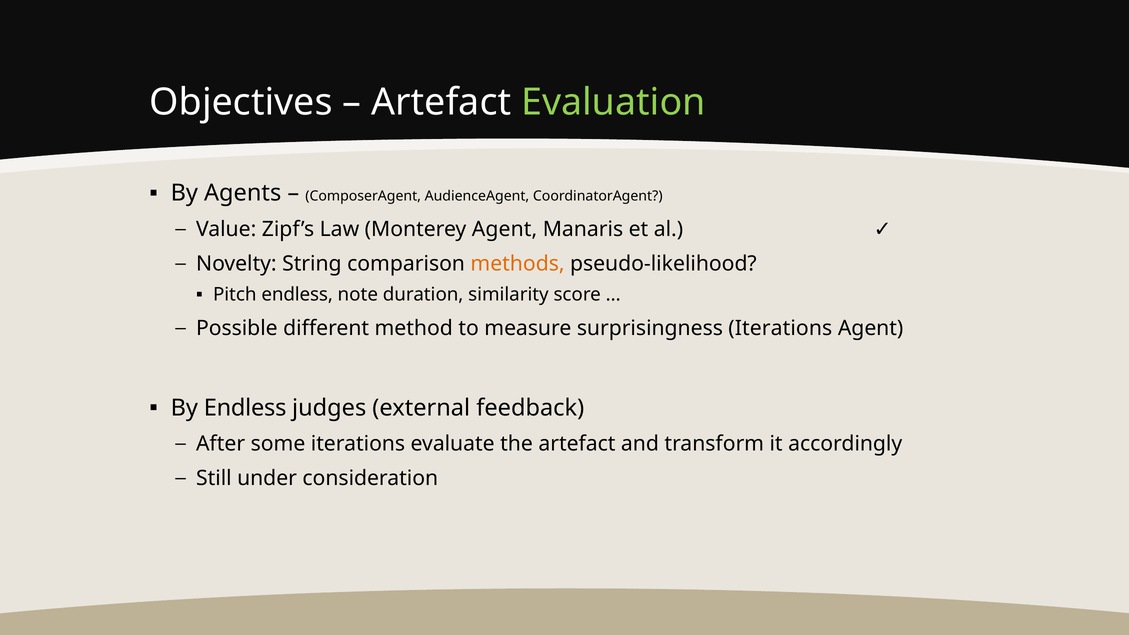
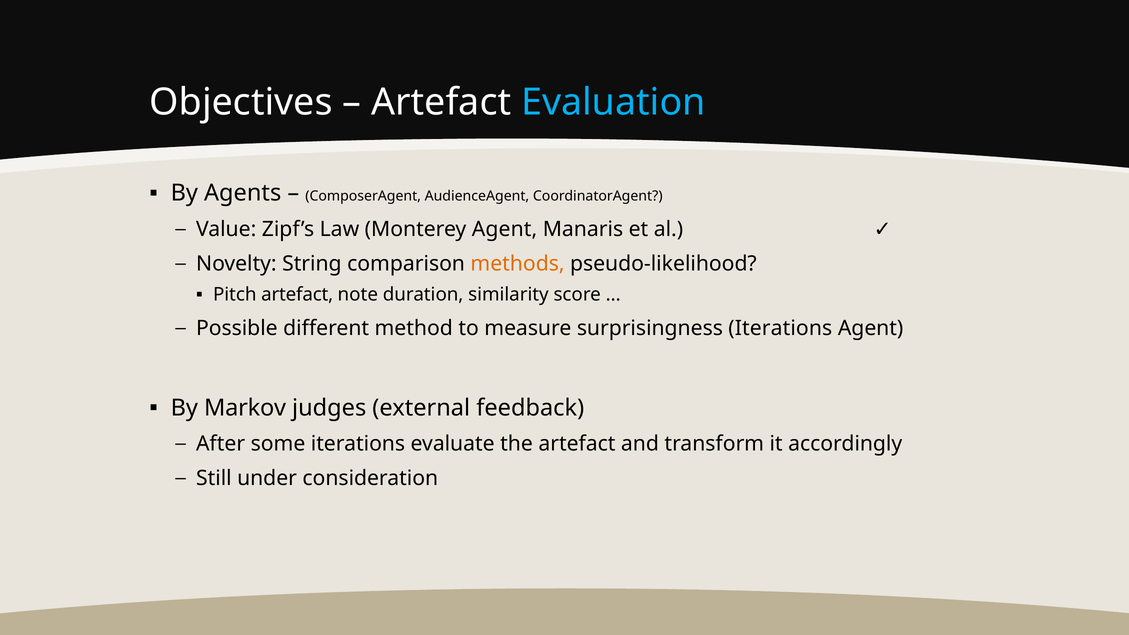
Evaluation colour: light green -> light blue (613, 102)
Pitch endless: endless -> artefact (297, 295)
By Endless: Endless -> Markov (245, 408)
